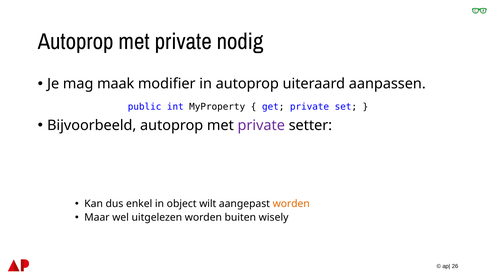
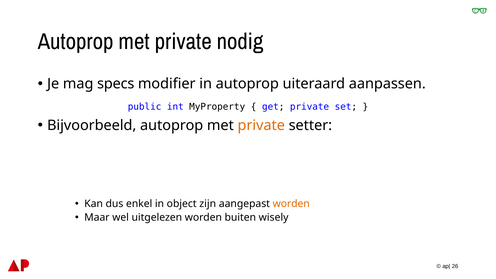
maak: maak -> specs (116, 84)
private colour: purple -> orange (261, 125)
wilt: wilt -> zijn (208, 204)
